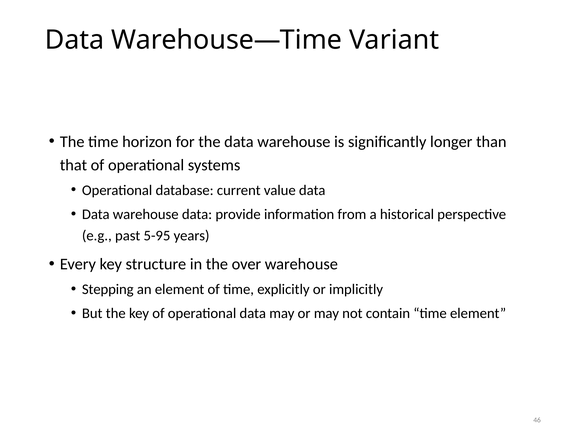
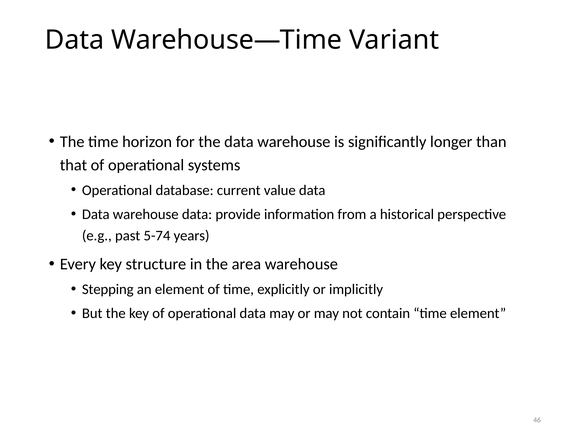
5-95: 5-95 -> 5-74 (157, 236)
over: over -> area (246, 264)
